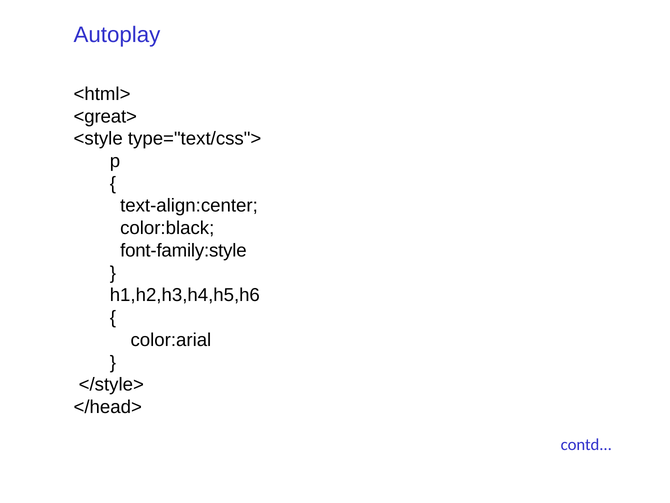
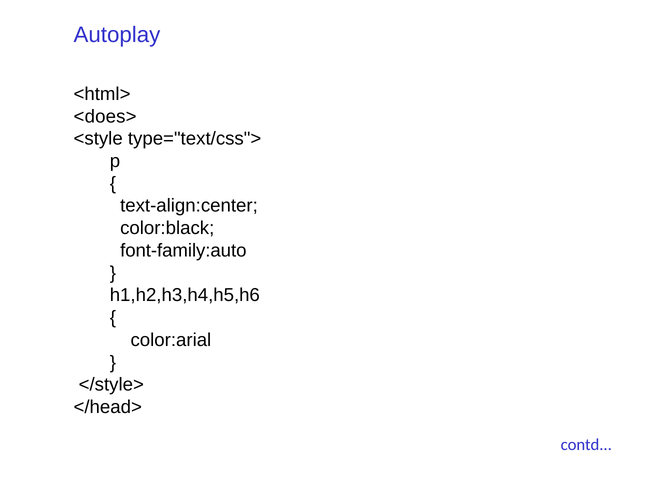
<great>: <great> -> <does> (105, 116)
font-family:style: font-family:style -> font-family:auto (183, 250)
